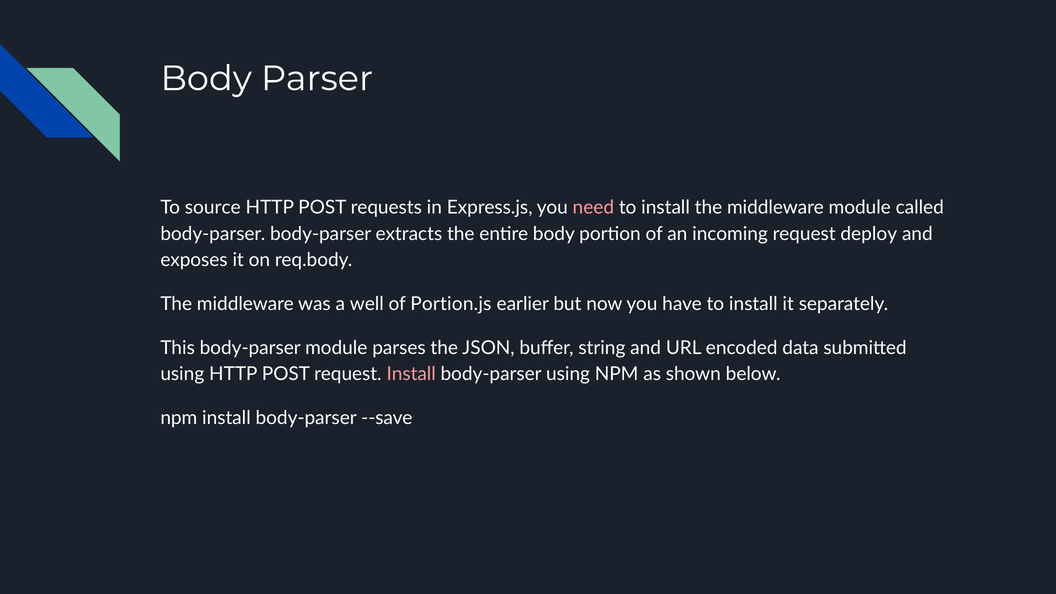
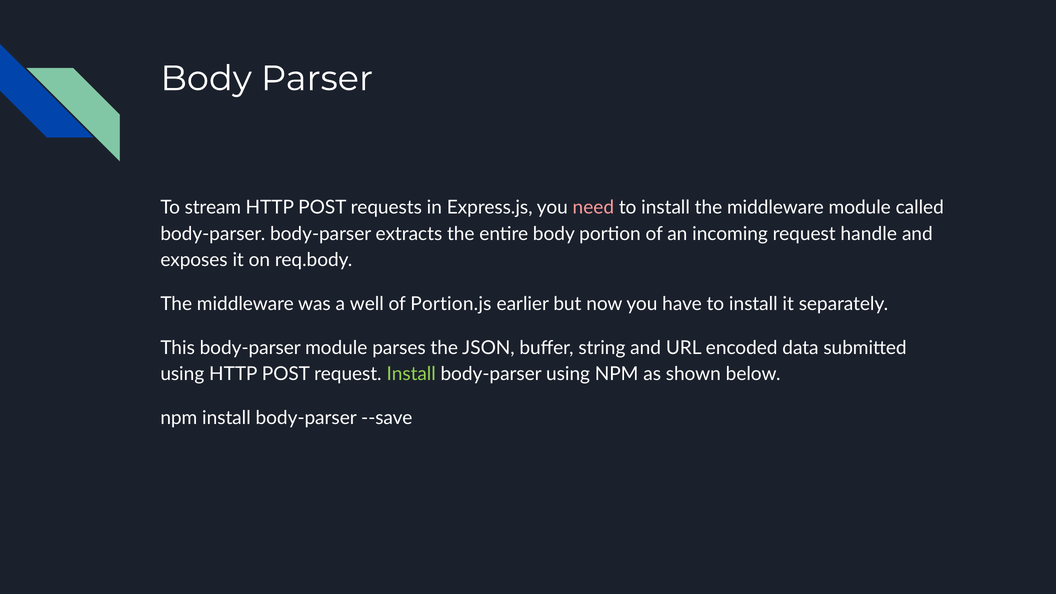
source: source -> stream (213, 208)
deploy: deploy -> handle (869, 234)
Install colour: pink -> light green (411, 374)
